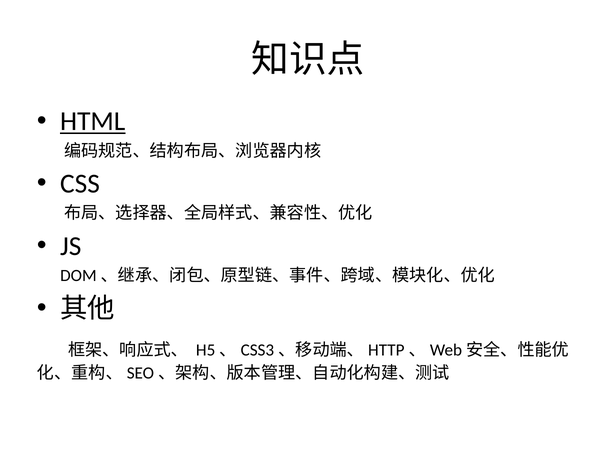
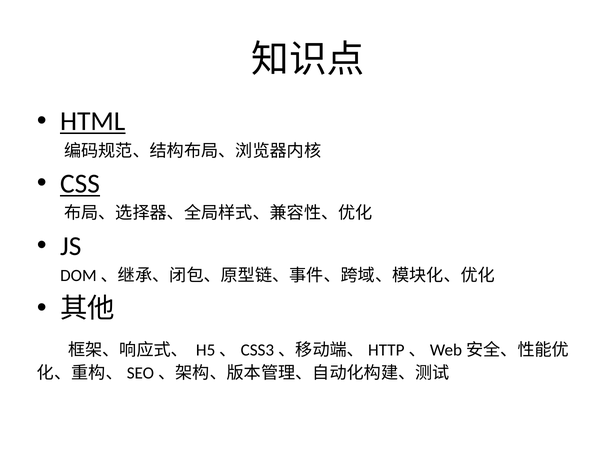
CSS underline: none -> present (80, 184)
